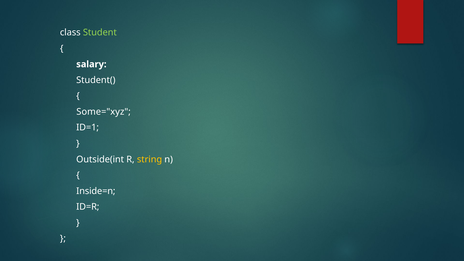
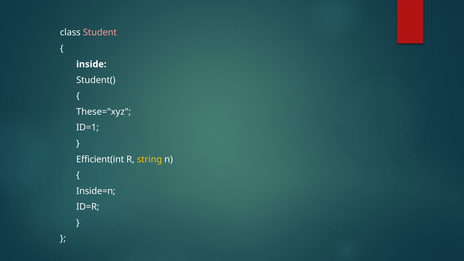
Student colour: light green -> pink (100, 33)
salary: salary -> inside (91, 64)
Some="xyz: Some="xyz -> These="xyz (104, 112)
Outside(int: Outside(int -> Efficient(int (100, 159)
